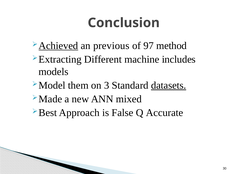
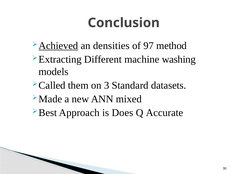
previous: previous -> densities (111, 46)
includes: includes -> washing (179, 59)
Model: Model -> Called (52, 85)
datasets underline: present -> none (169, 85)
False: False -> Does (122, 113)
